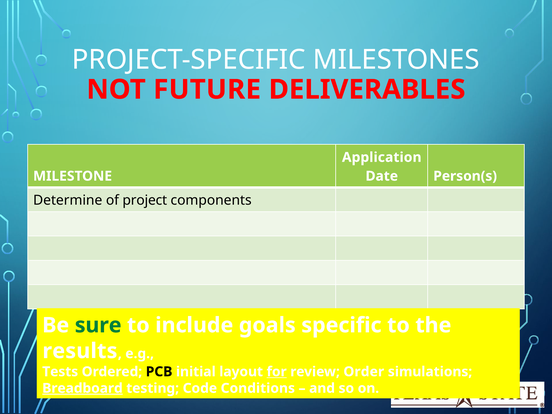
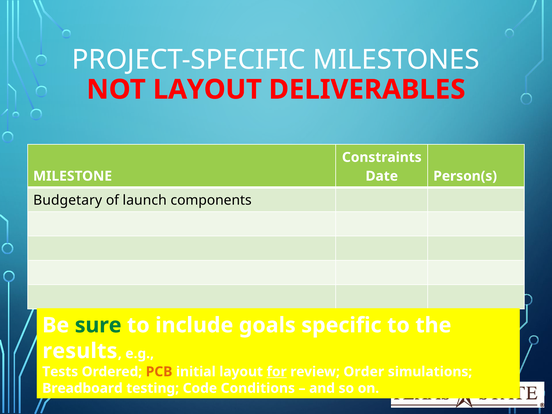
NOT FUTURE: FUTURE -> LAYOUT (207, 90)
Application: Application -> Constraints (382, 157)
Determine: Determine -> Budgetary (68, 200)
project: project -> launch (145, 200)
PCB colour: black -> orange (159, 372)
Breadboard underline: present -> none (82, 388)
